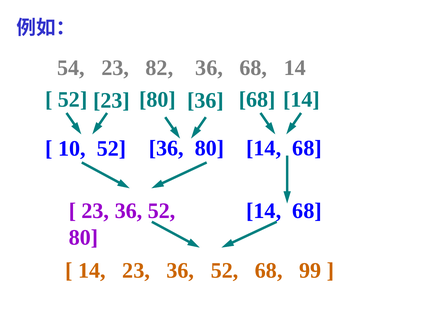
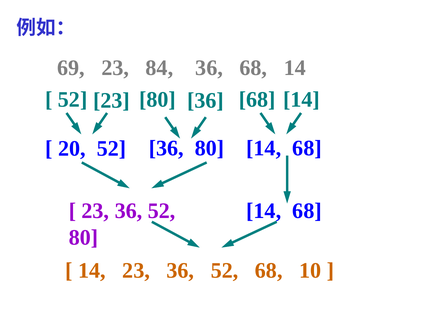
54: 54 -> 69 (71, 68)
82: 82 -> 84 (159, 68)
10: 10 -> 20 (72, 148)
99: 99 -> 10 (310, 270)
